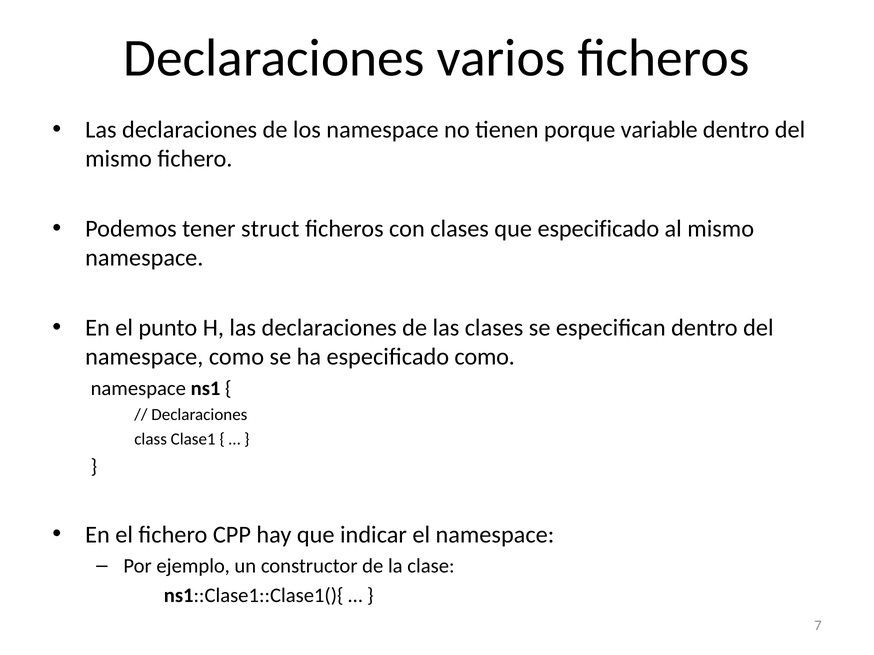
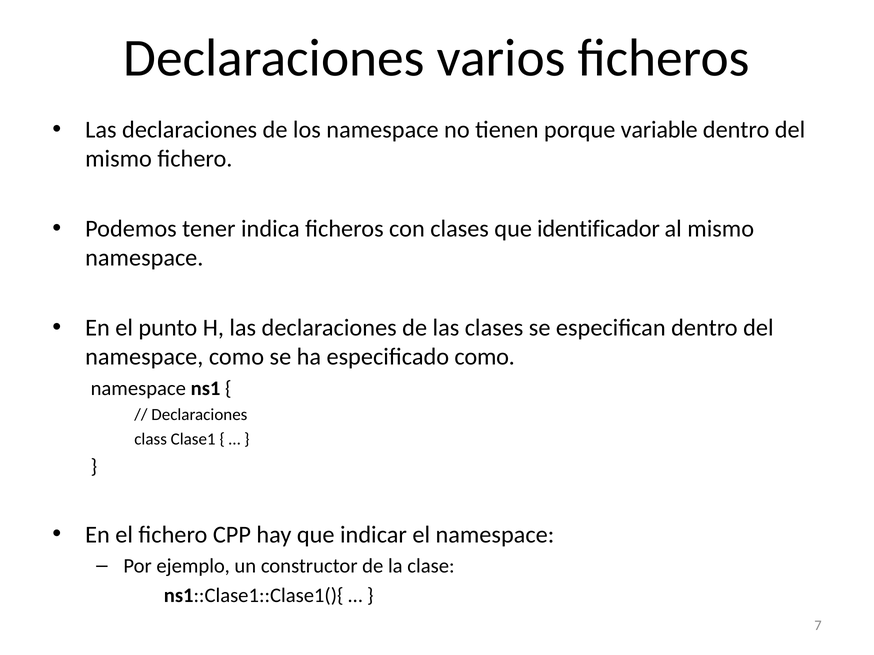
struct: struct -> indica (270, 229)
que especificado: especificado -> identificador (598, 229)
